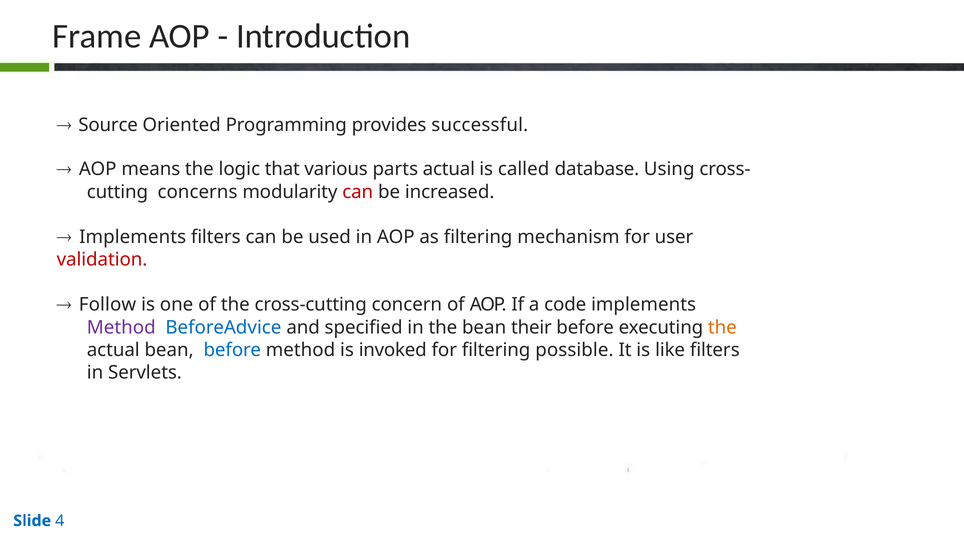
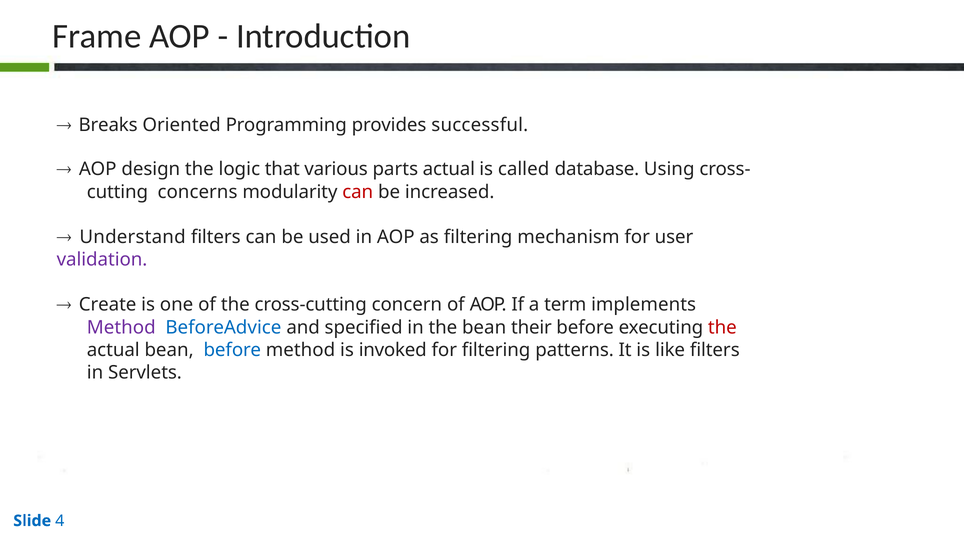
Source: Source -> Breaks (108, 125)
means: means -> design (151, 169)
Implements: Implements -> Understand (133, 237)
validation colour: red -> purple (102, 260)
Follow: Follow -> Create (108, 305)
code: code -> term (565, 305)
the colour: orange -> red (722, 328)
possible: possible -> patterns (575, 350)
